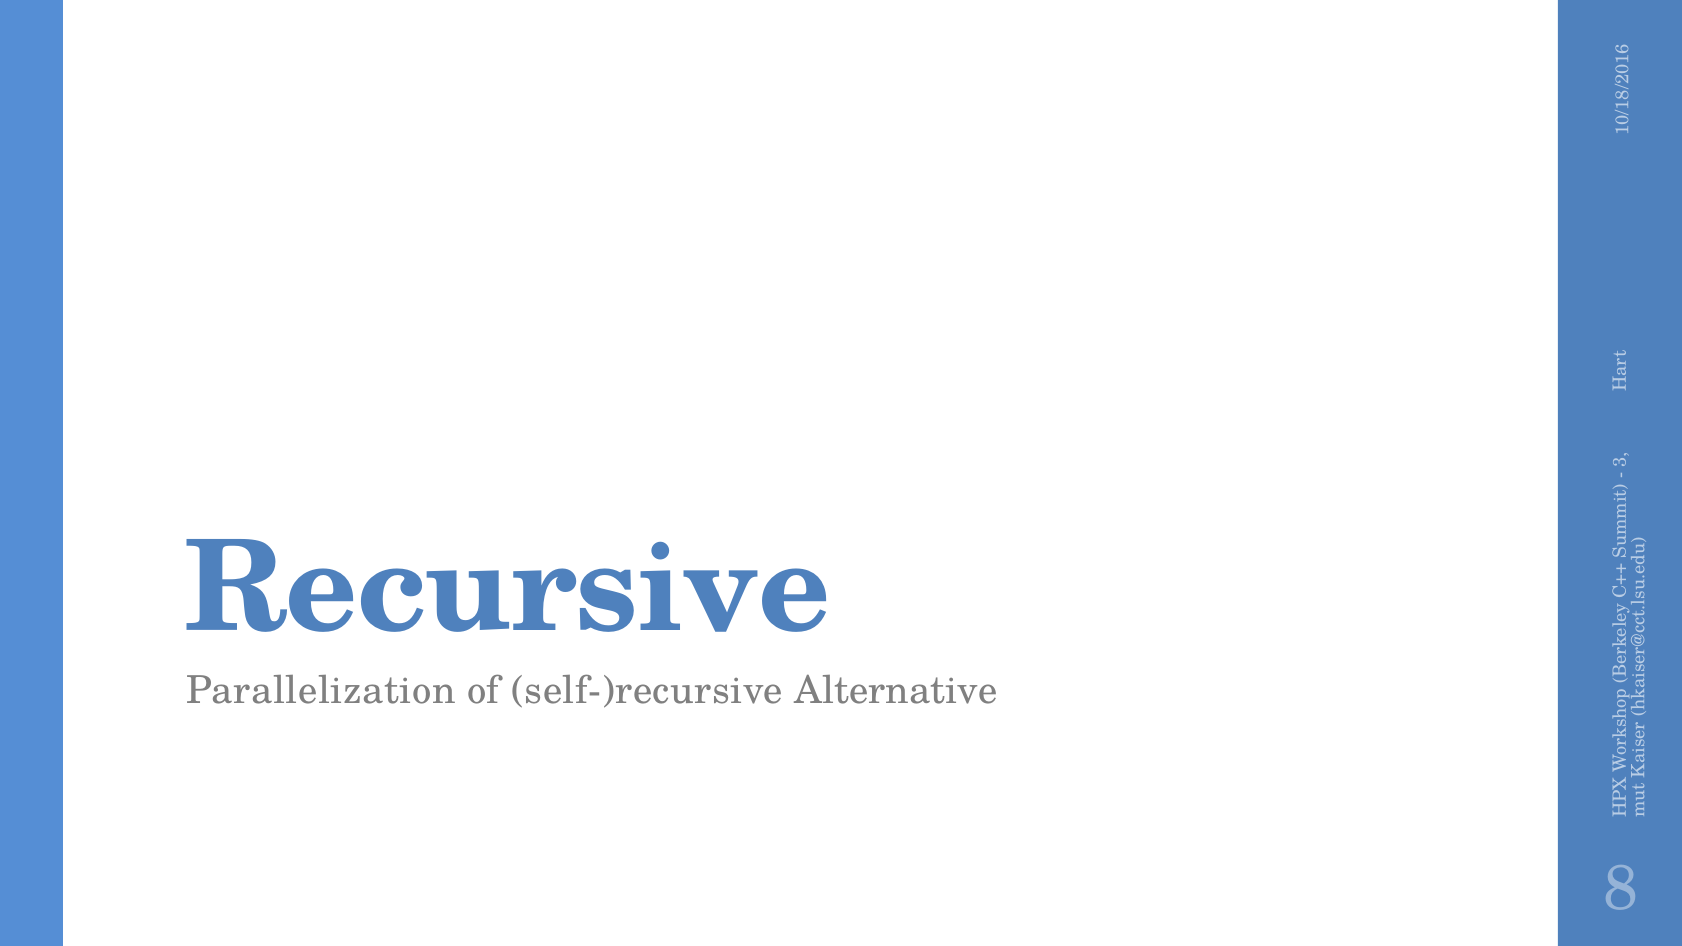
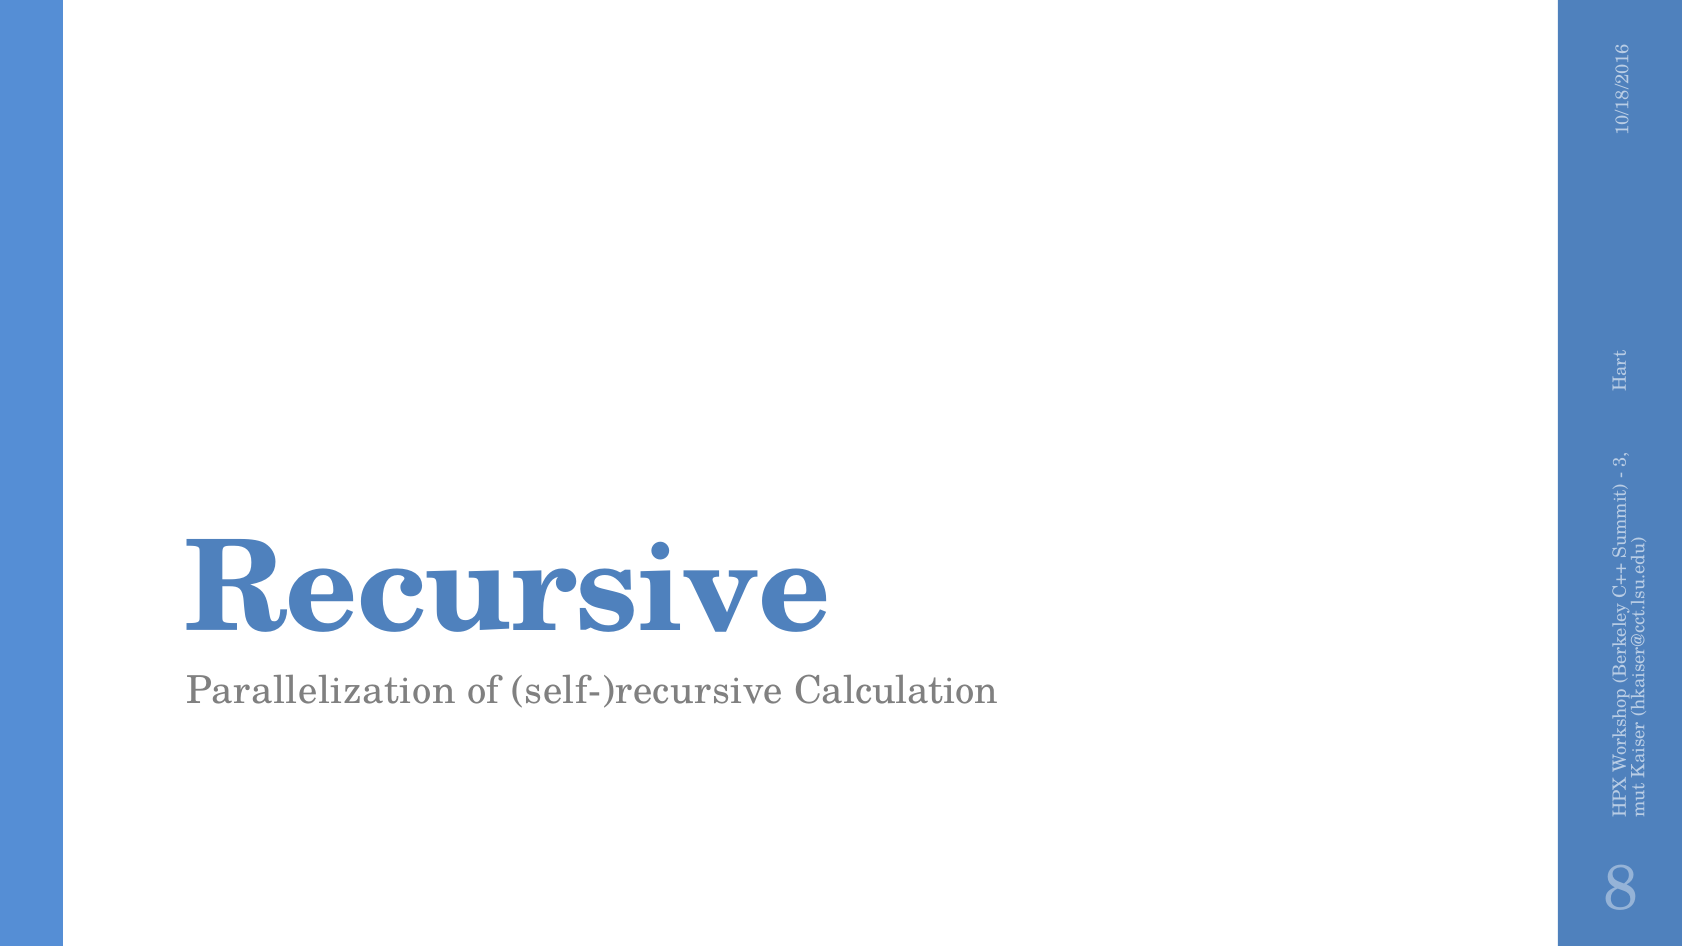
Alternative: Alternative -> Calculation (896, 691)
